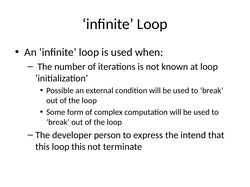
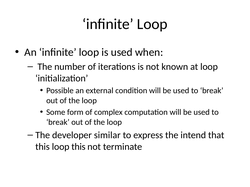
person: person -> similar (107, 135)
